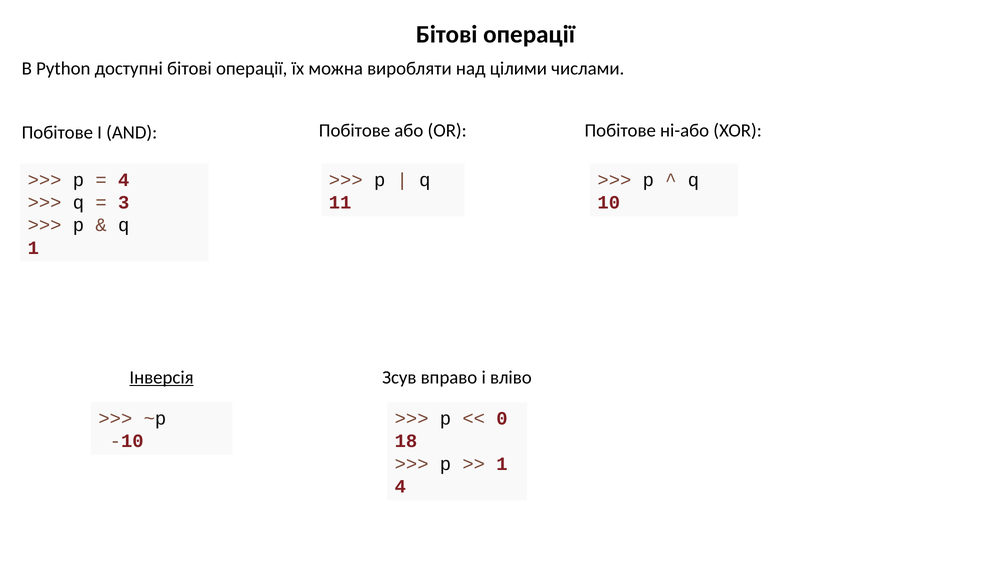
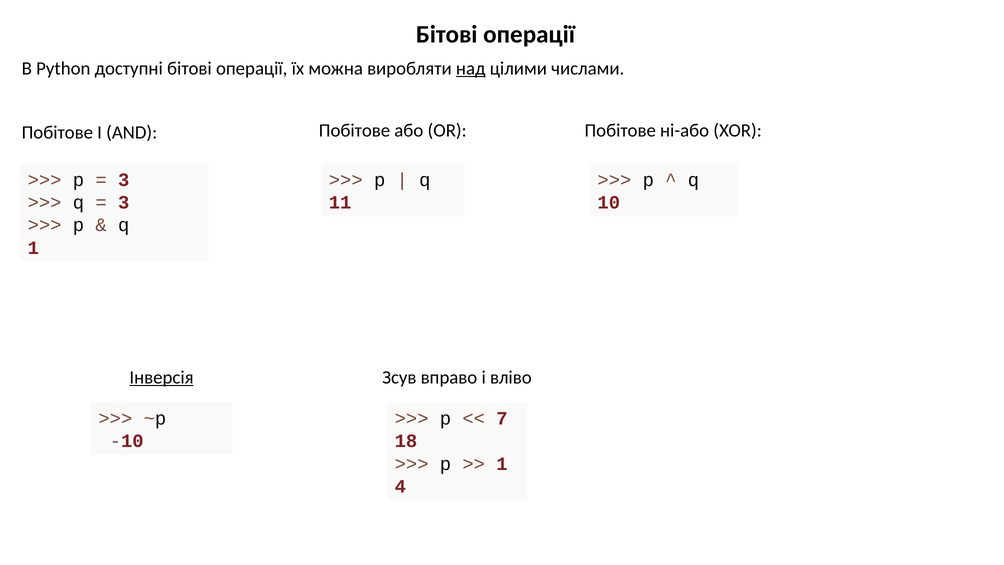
над underline: none -> present (471, 69)
4: 4 -> 3 (124, 180)
0: 0 -> 7 (502, 418)
